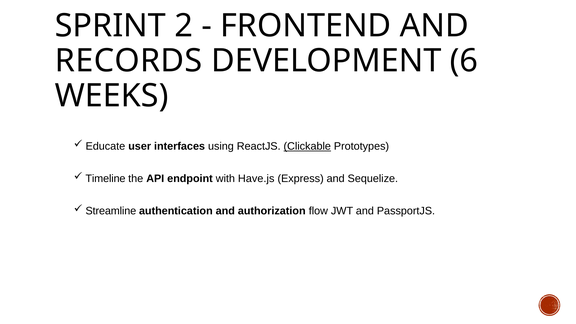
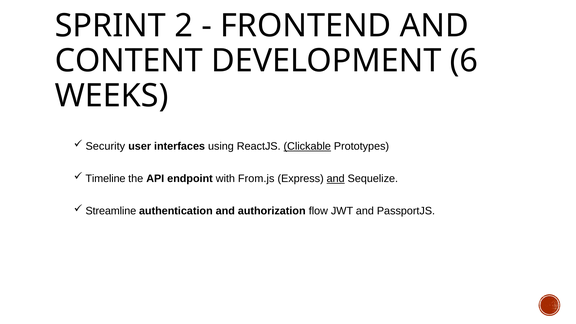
RECORDS: RECORDS -> CONTENT (129, 61)
Educate: Educate -> Security (105, 146)
Have.js: Have.js -> From.js (256, 179)
and underline: none -> present (336, 179)
